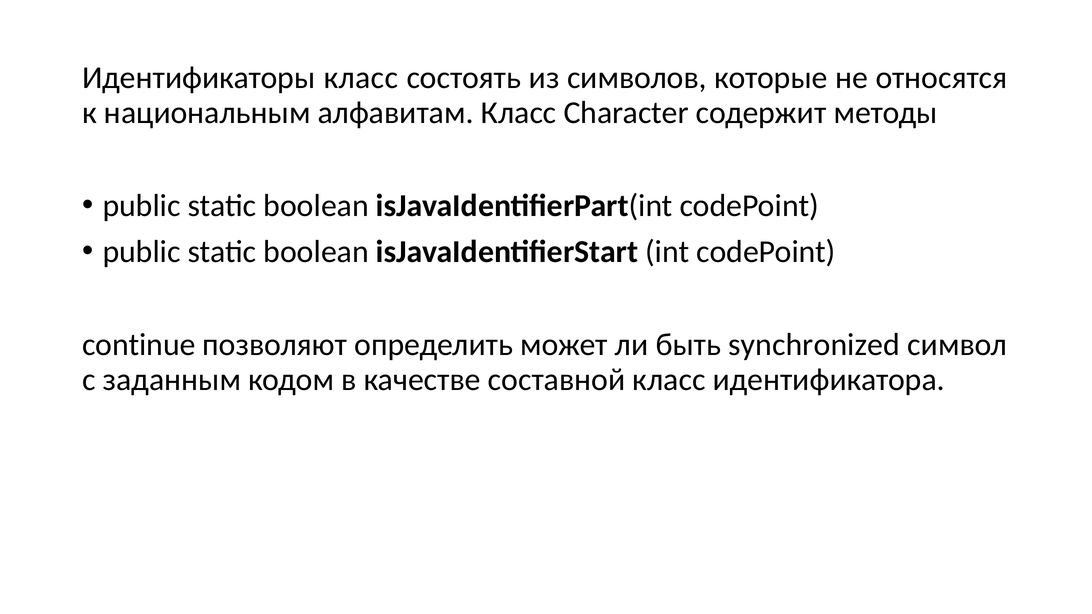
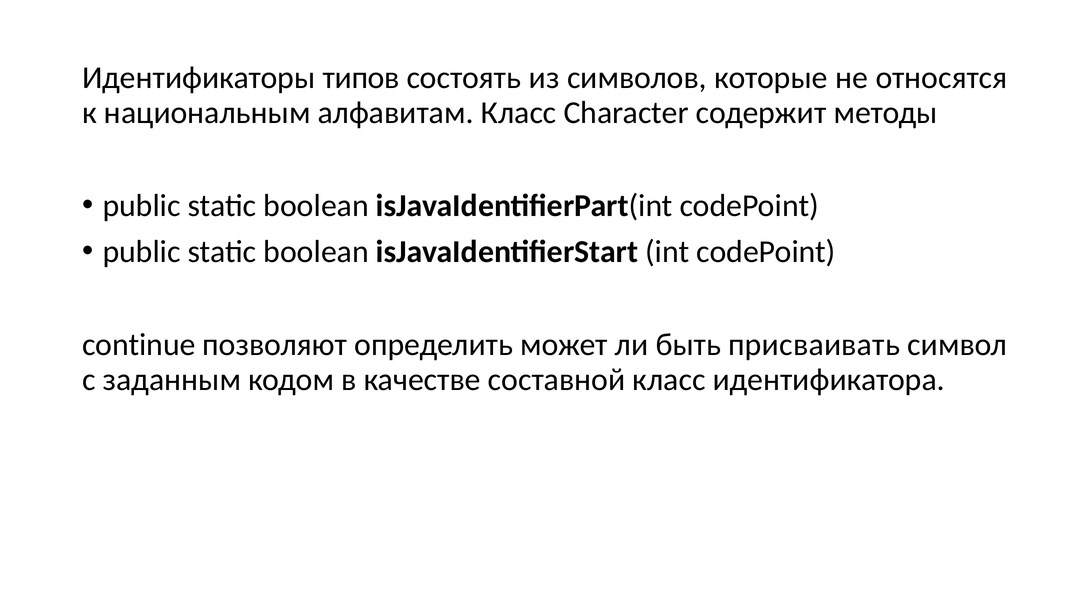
Идентификаторы класс: класс -> типов (361, 78)
synchronized: synchronized -> присваивать (814, 345)
